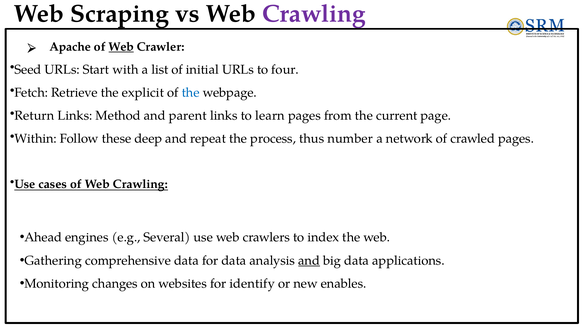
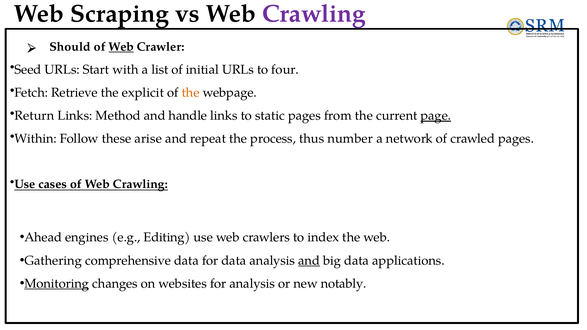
Apache: Apache -> Should (70, 47)
the colour: blue -> orange (191, 93)
parent: parent -> handle (188, 116)
learn: learn -> static (270, 116)
page underline: none -> present (436, 116)
deep: deep -> arise (148, 139)
Several: Several -> Editing (167, 238)
Monitoring underline: none -> present (57, 284)
for identify: identify -> analysis (252, 284)
enables: enables -> notably (344, 284)
